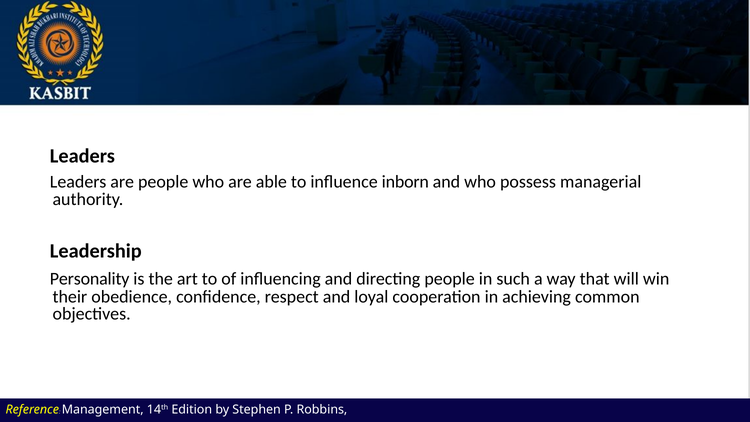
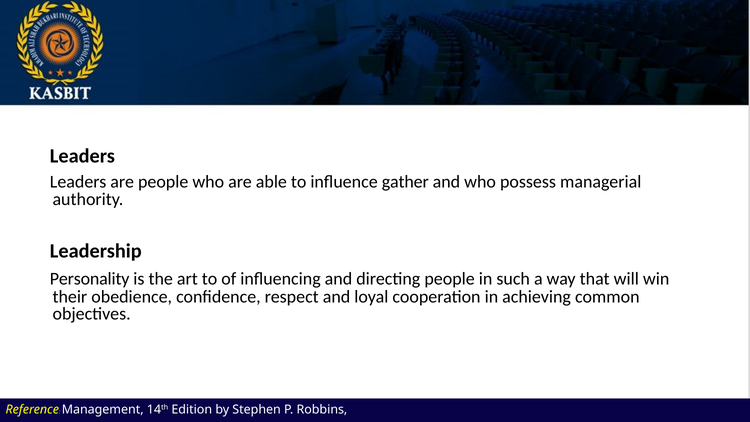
inborn: inborn -> gather (405, 182)
